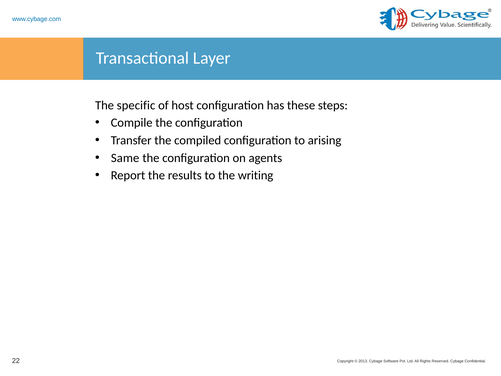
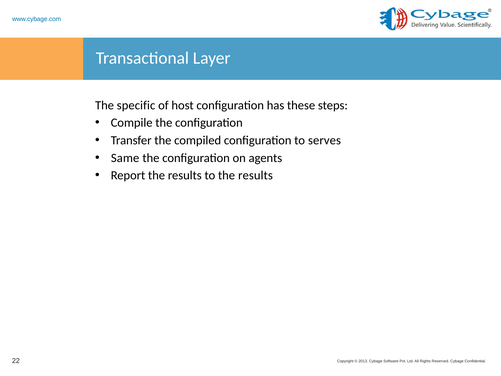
arising: arising -> serves (324, 140)
to the writing: writing -> results (255, 175)
